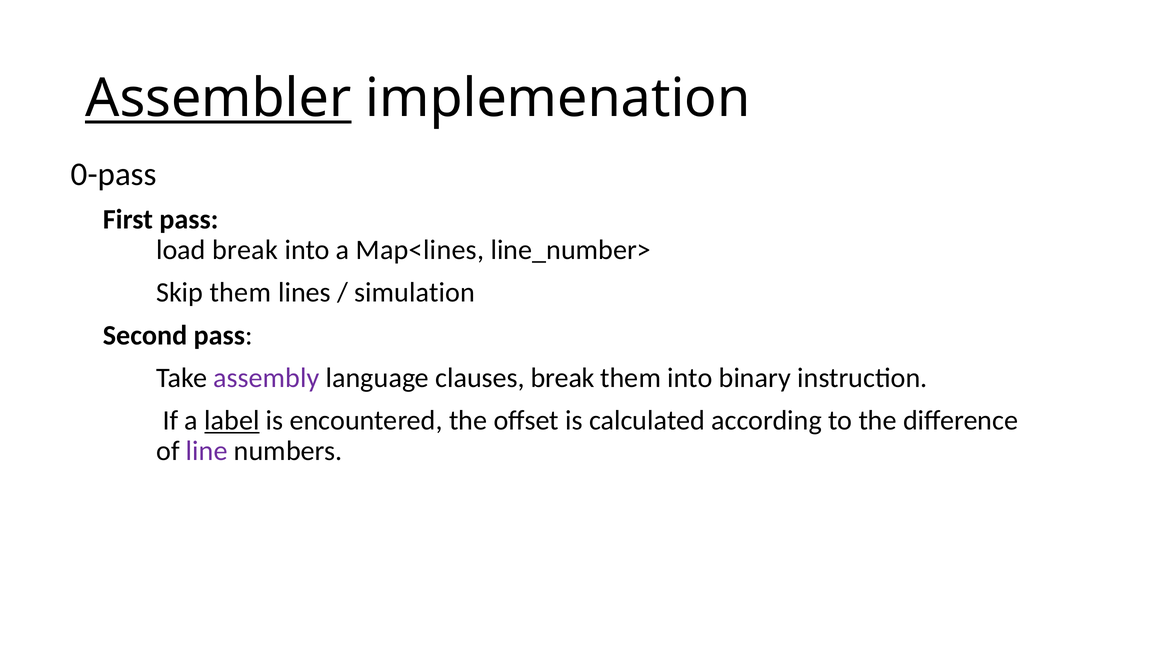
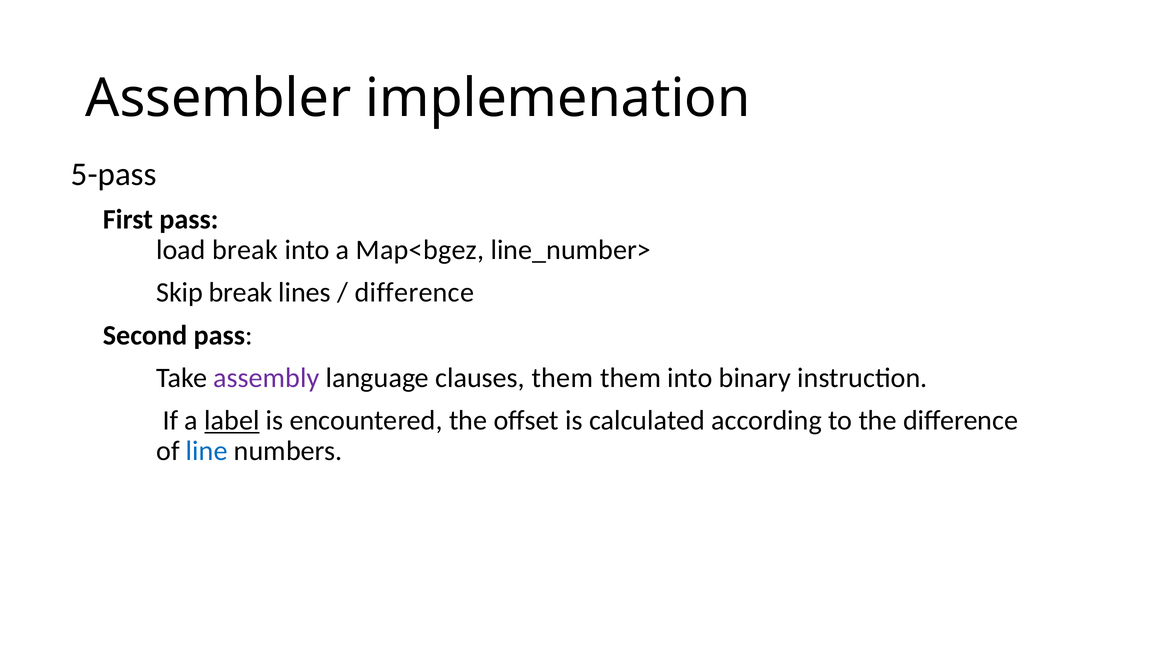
Assembler underline: present -> none (218, 99)
0-pass: 0-pass -> 5-pass (114, 174)
Map<lines: Map<lines -> Map<bgez (420, 250)
Skip them: them -> break (241, 293)
simulation: simulation -> difference (414, 293)
clauses break: break -> them (562, 378)
line colour: purple -> blue (207, 451)
